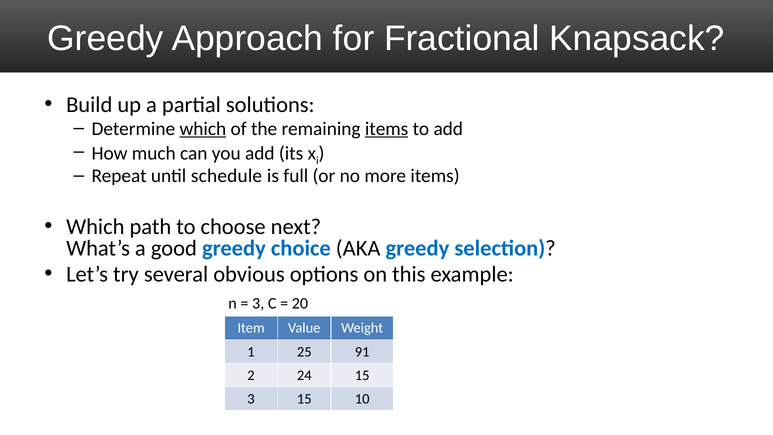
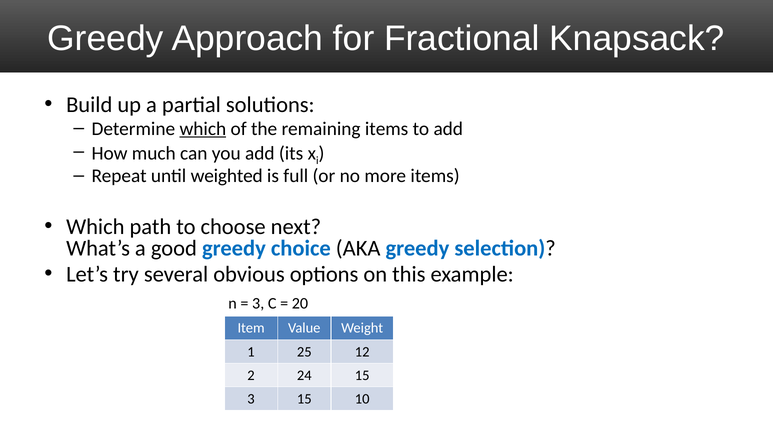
items underline: present -> none (387, 129)
schedule: schedule -> weighted (227, 176)
91: 91 -> 12 (362, 352)
